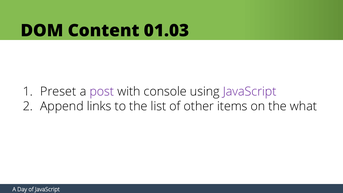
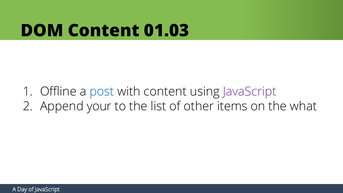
Preset: Preset -> Offline (58, 92)
post colour: purple -> blue (102, 92)
with console: console -> content (165, 92)
links: links -> your (99, 106)
